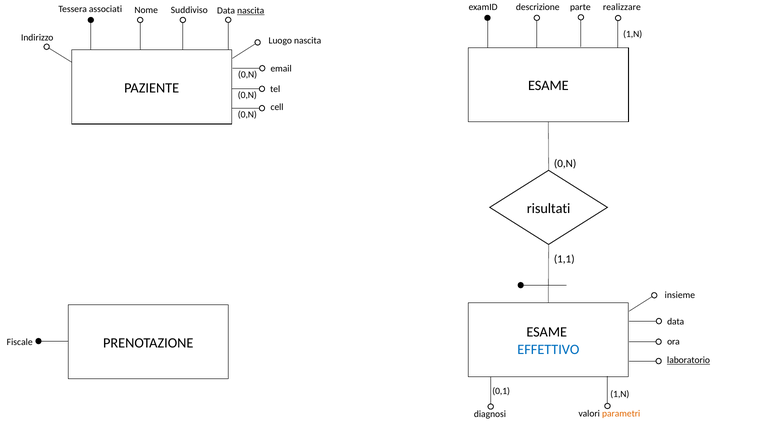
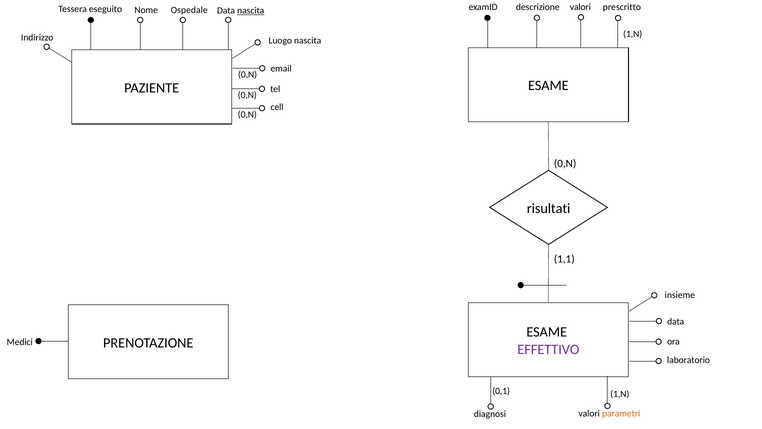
parte: parte -> valori (580, 7)
realizzare: realizzare -> prescritto (622, 7)
associati: associati -> eseguito (105, 9)
Suddiviso: Suddiviso -> Ospedale (189, 10)
Fiscale: Fiscale -> Medici (20, 342)
EFFETTIVO colour: blue -> purple (548, 349)
laboratorio underline: present -> none (689, 360)
